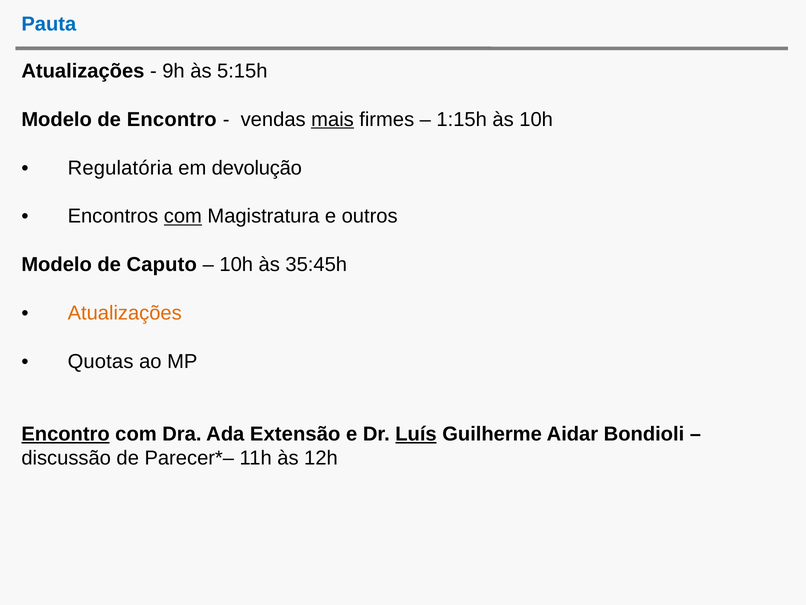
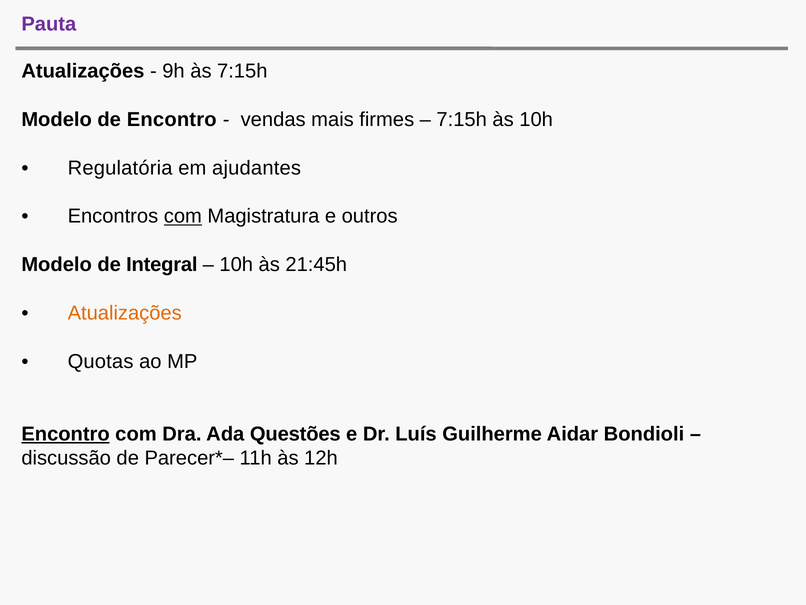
Pauta colour: blue -> purple (49, 24)
às 5:15h: 5:15h -> 7:15h (242, 71)
mais underline: present -> none (333, 119)
1:15h: 1:15h -> 7:15h (462, 119)
devolução: devolução -> ajudantes (257, 168)
Caputo: Caputo -> Integral (162, 264)
35:45h: 35:45h -> 21:45h (316, 264)
Extensão: Extensão -> Questões (295, 434)
Luís underline: present -> none (416, 434)
